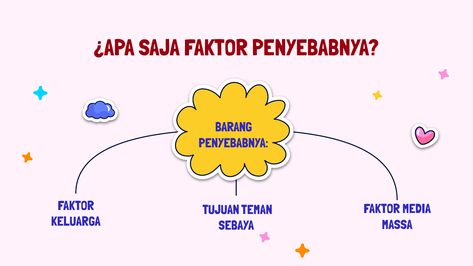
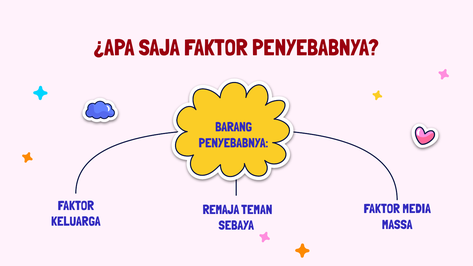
TUJUAN: TUJUAN -> REMAJA (221, 210)
